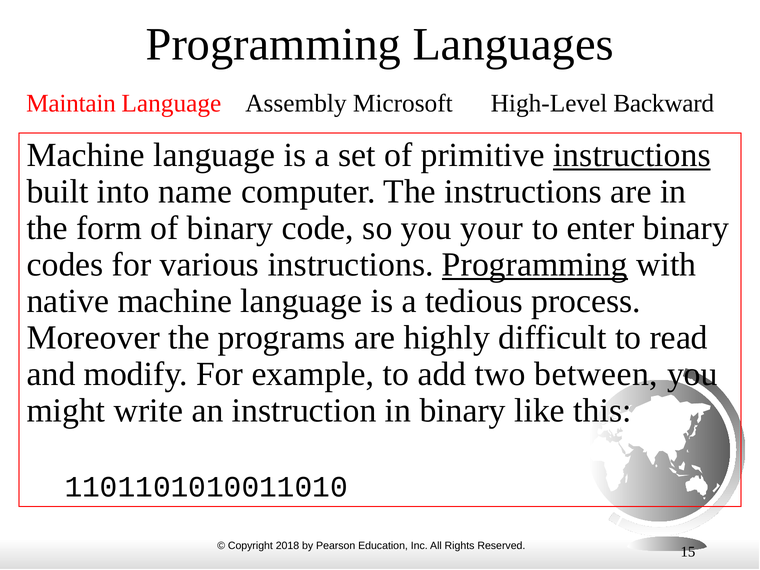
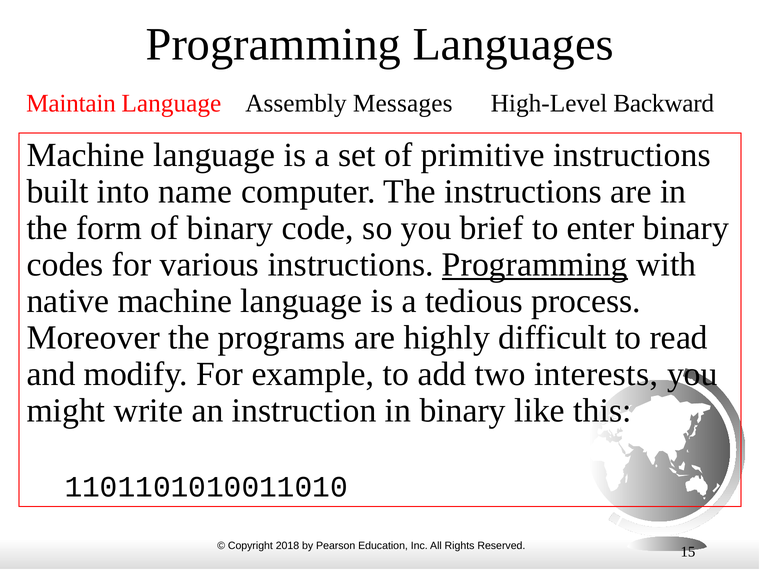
Microsoft: Microsoft -> Messages (403, 103)
instructions underline: present -> none (632, 155)
your: your -> brief (492, 228)
between: between -> interests (596, 374)
